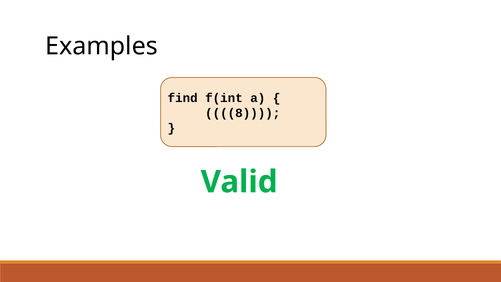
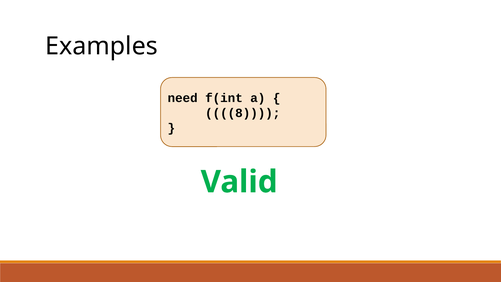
find: find -> need (183, 98)
